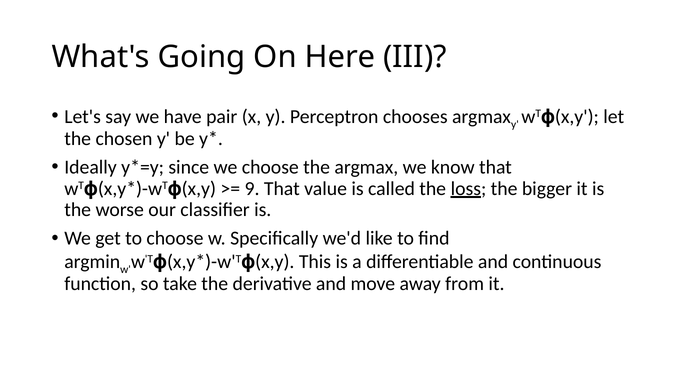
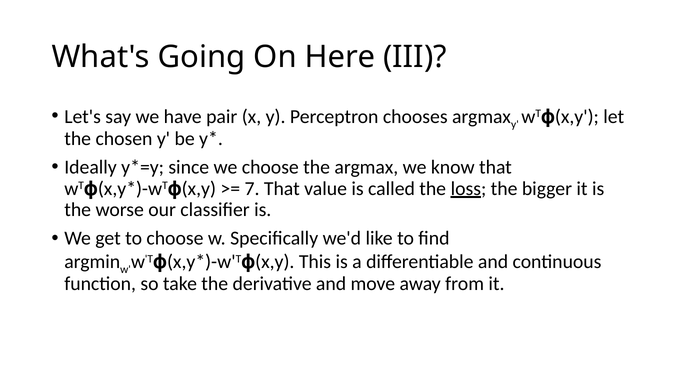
9: 9 -> 7 (252, 188)
